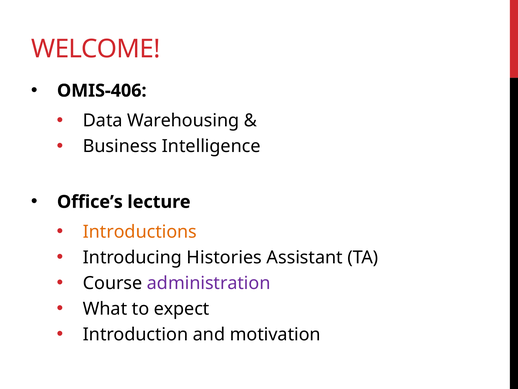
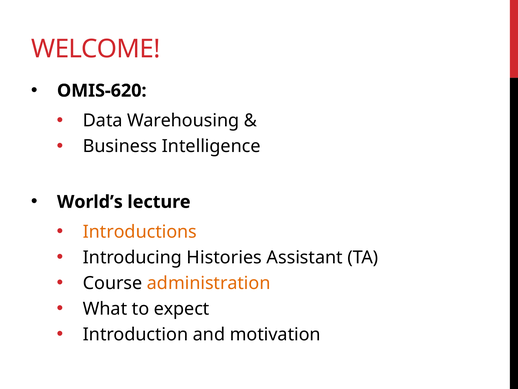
OMIS-406: OMIS-406 -> OMIS-620 (102, 91)
Office’s: Office’s -> World’s (90, 202)
administration colour: purple -> orange (209, 283)
